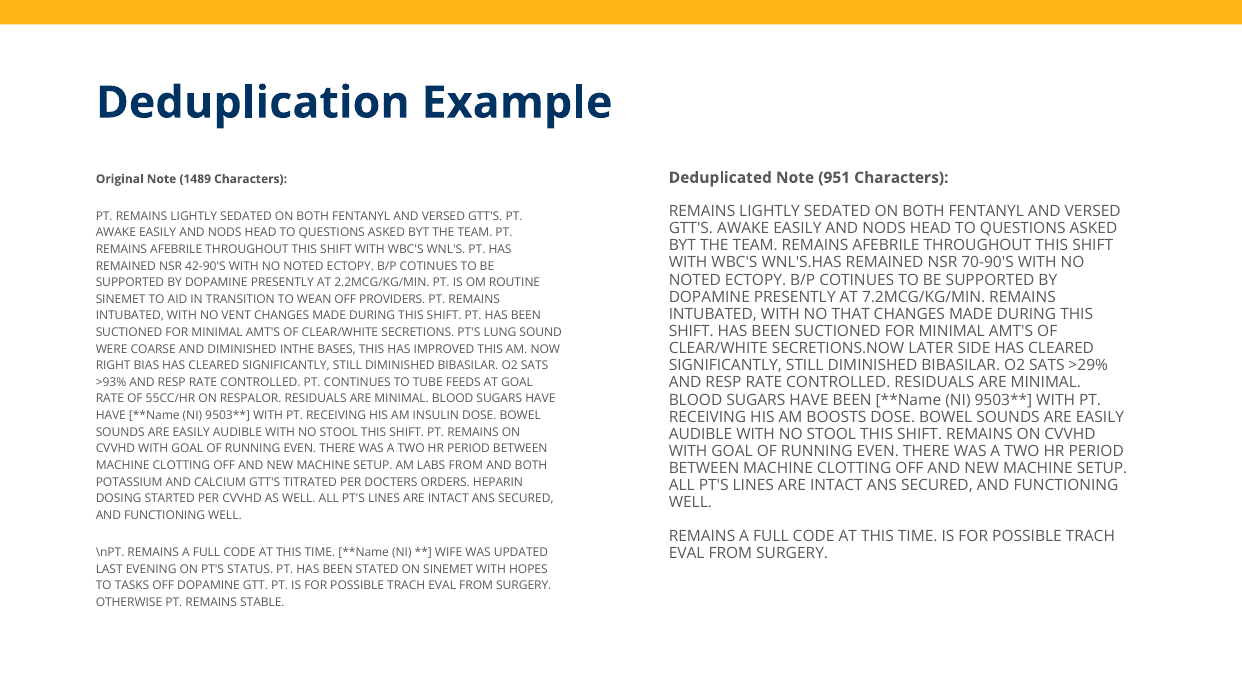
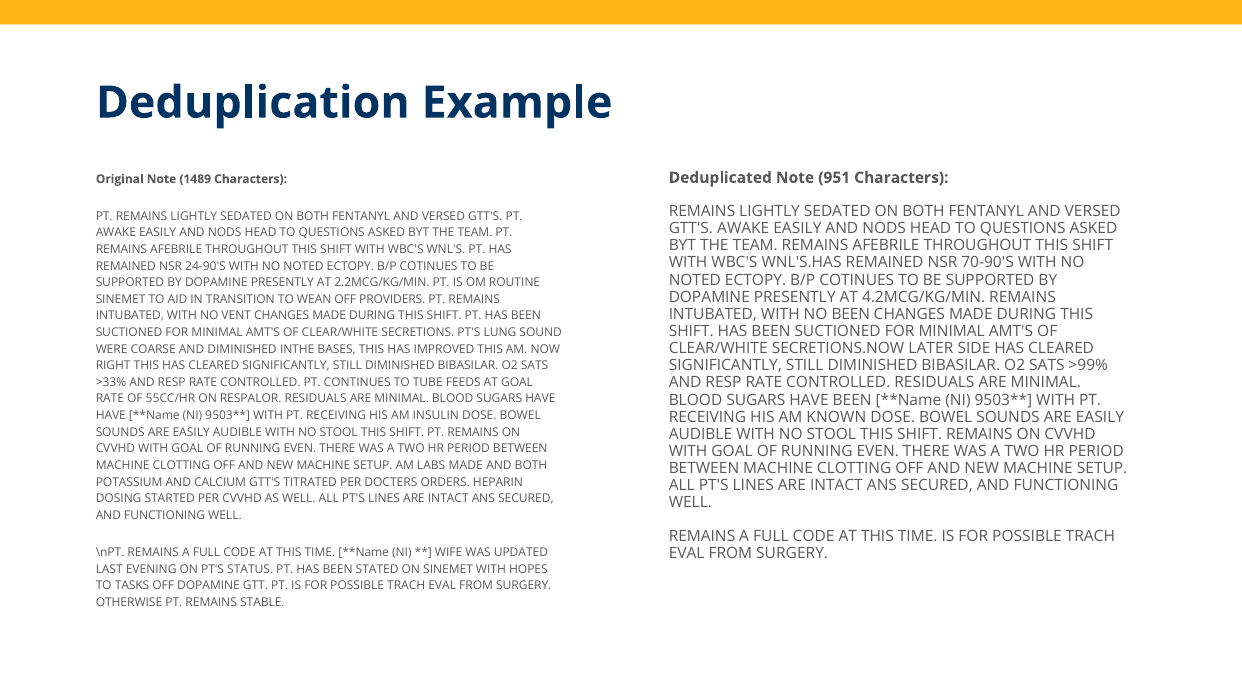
42-90'S: 42-90'S -> 24-90'S (206, 266)
7.2MCG/KG/MIN: 7.2MCG/KG/MIN -> 4.2MCG/KG/MIN (924, 297)
NO THAT: THAT -> BEEN (851, 315)
>29%: >29% -> >99% (1088, 366)
RIGHT BIAS: BIAS -> THIS (146, 366)
>93%: >93% -> >33% (111, 383)
BOOSTS: BOOSTS -> KNOWN (836, 417)
LABS FROM: FROM -> MADE (466, 466)
